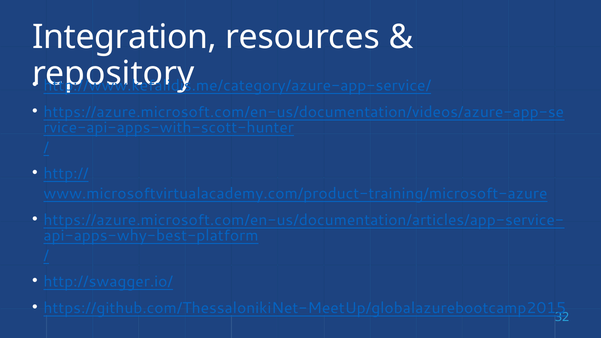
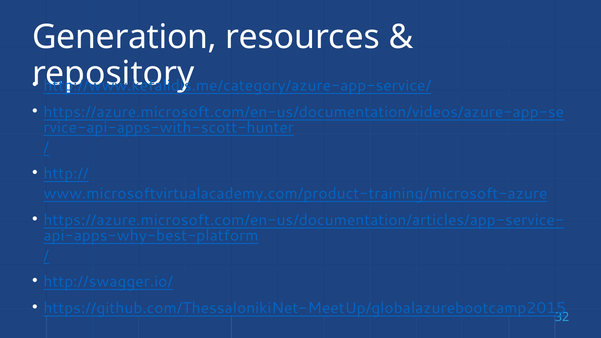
Integration: Integration -> Generation (125, 37)
